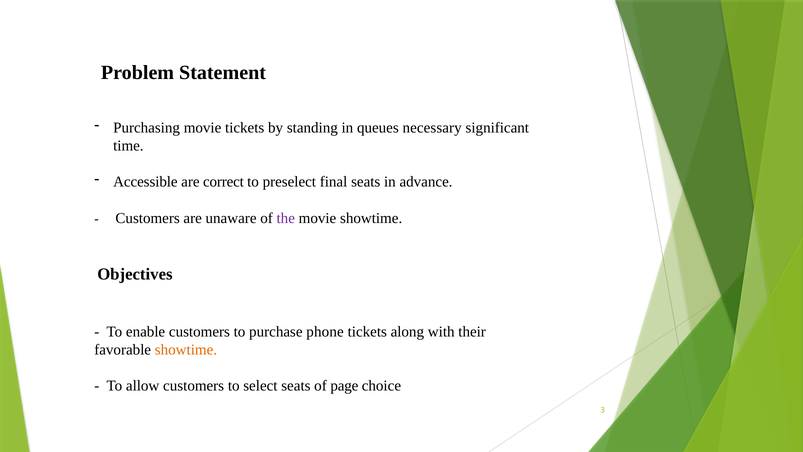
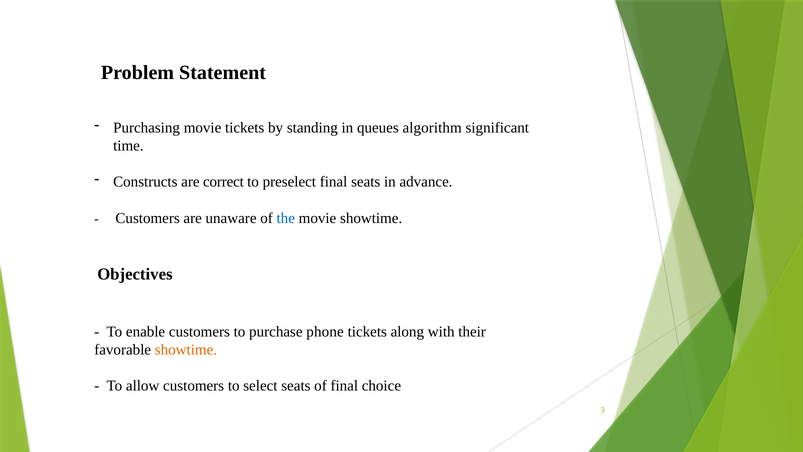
necessary: necessary -> algorithm (432, 128)
Accessible: Accessible -> Constructs (145, 182)
the colour: purple -> blue (286, 218)
of page: page -> final (344, 386)
